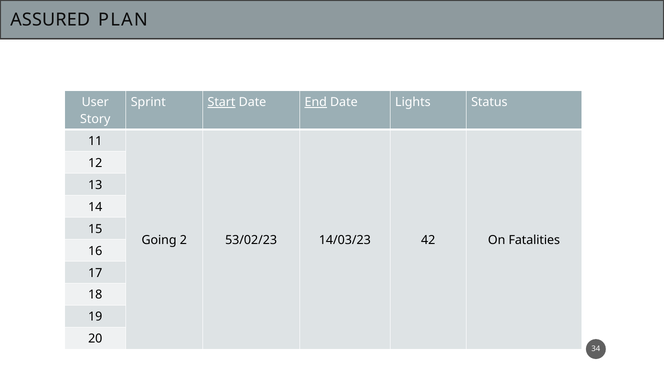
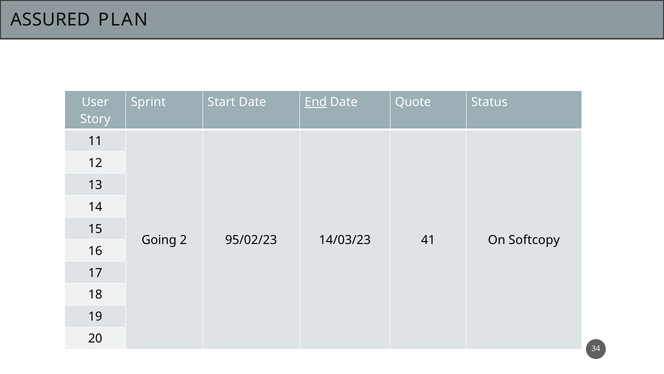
Start underline: present -> none (222, 102)
Lights: Lights -> Quote (413, 102)
53/02/23: 53/02/23 -> 95/02/23 (251, 240)
42: 42 -> 41 (428, 240)
Fatalities: Fatalities -> Softcopy (534, 240)
